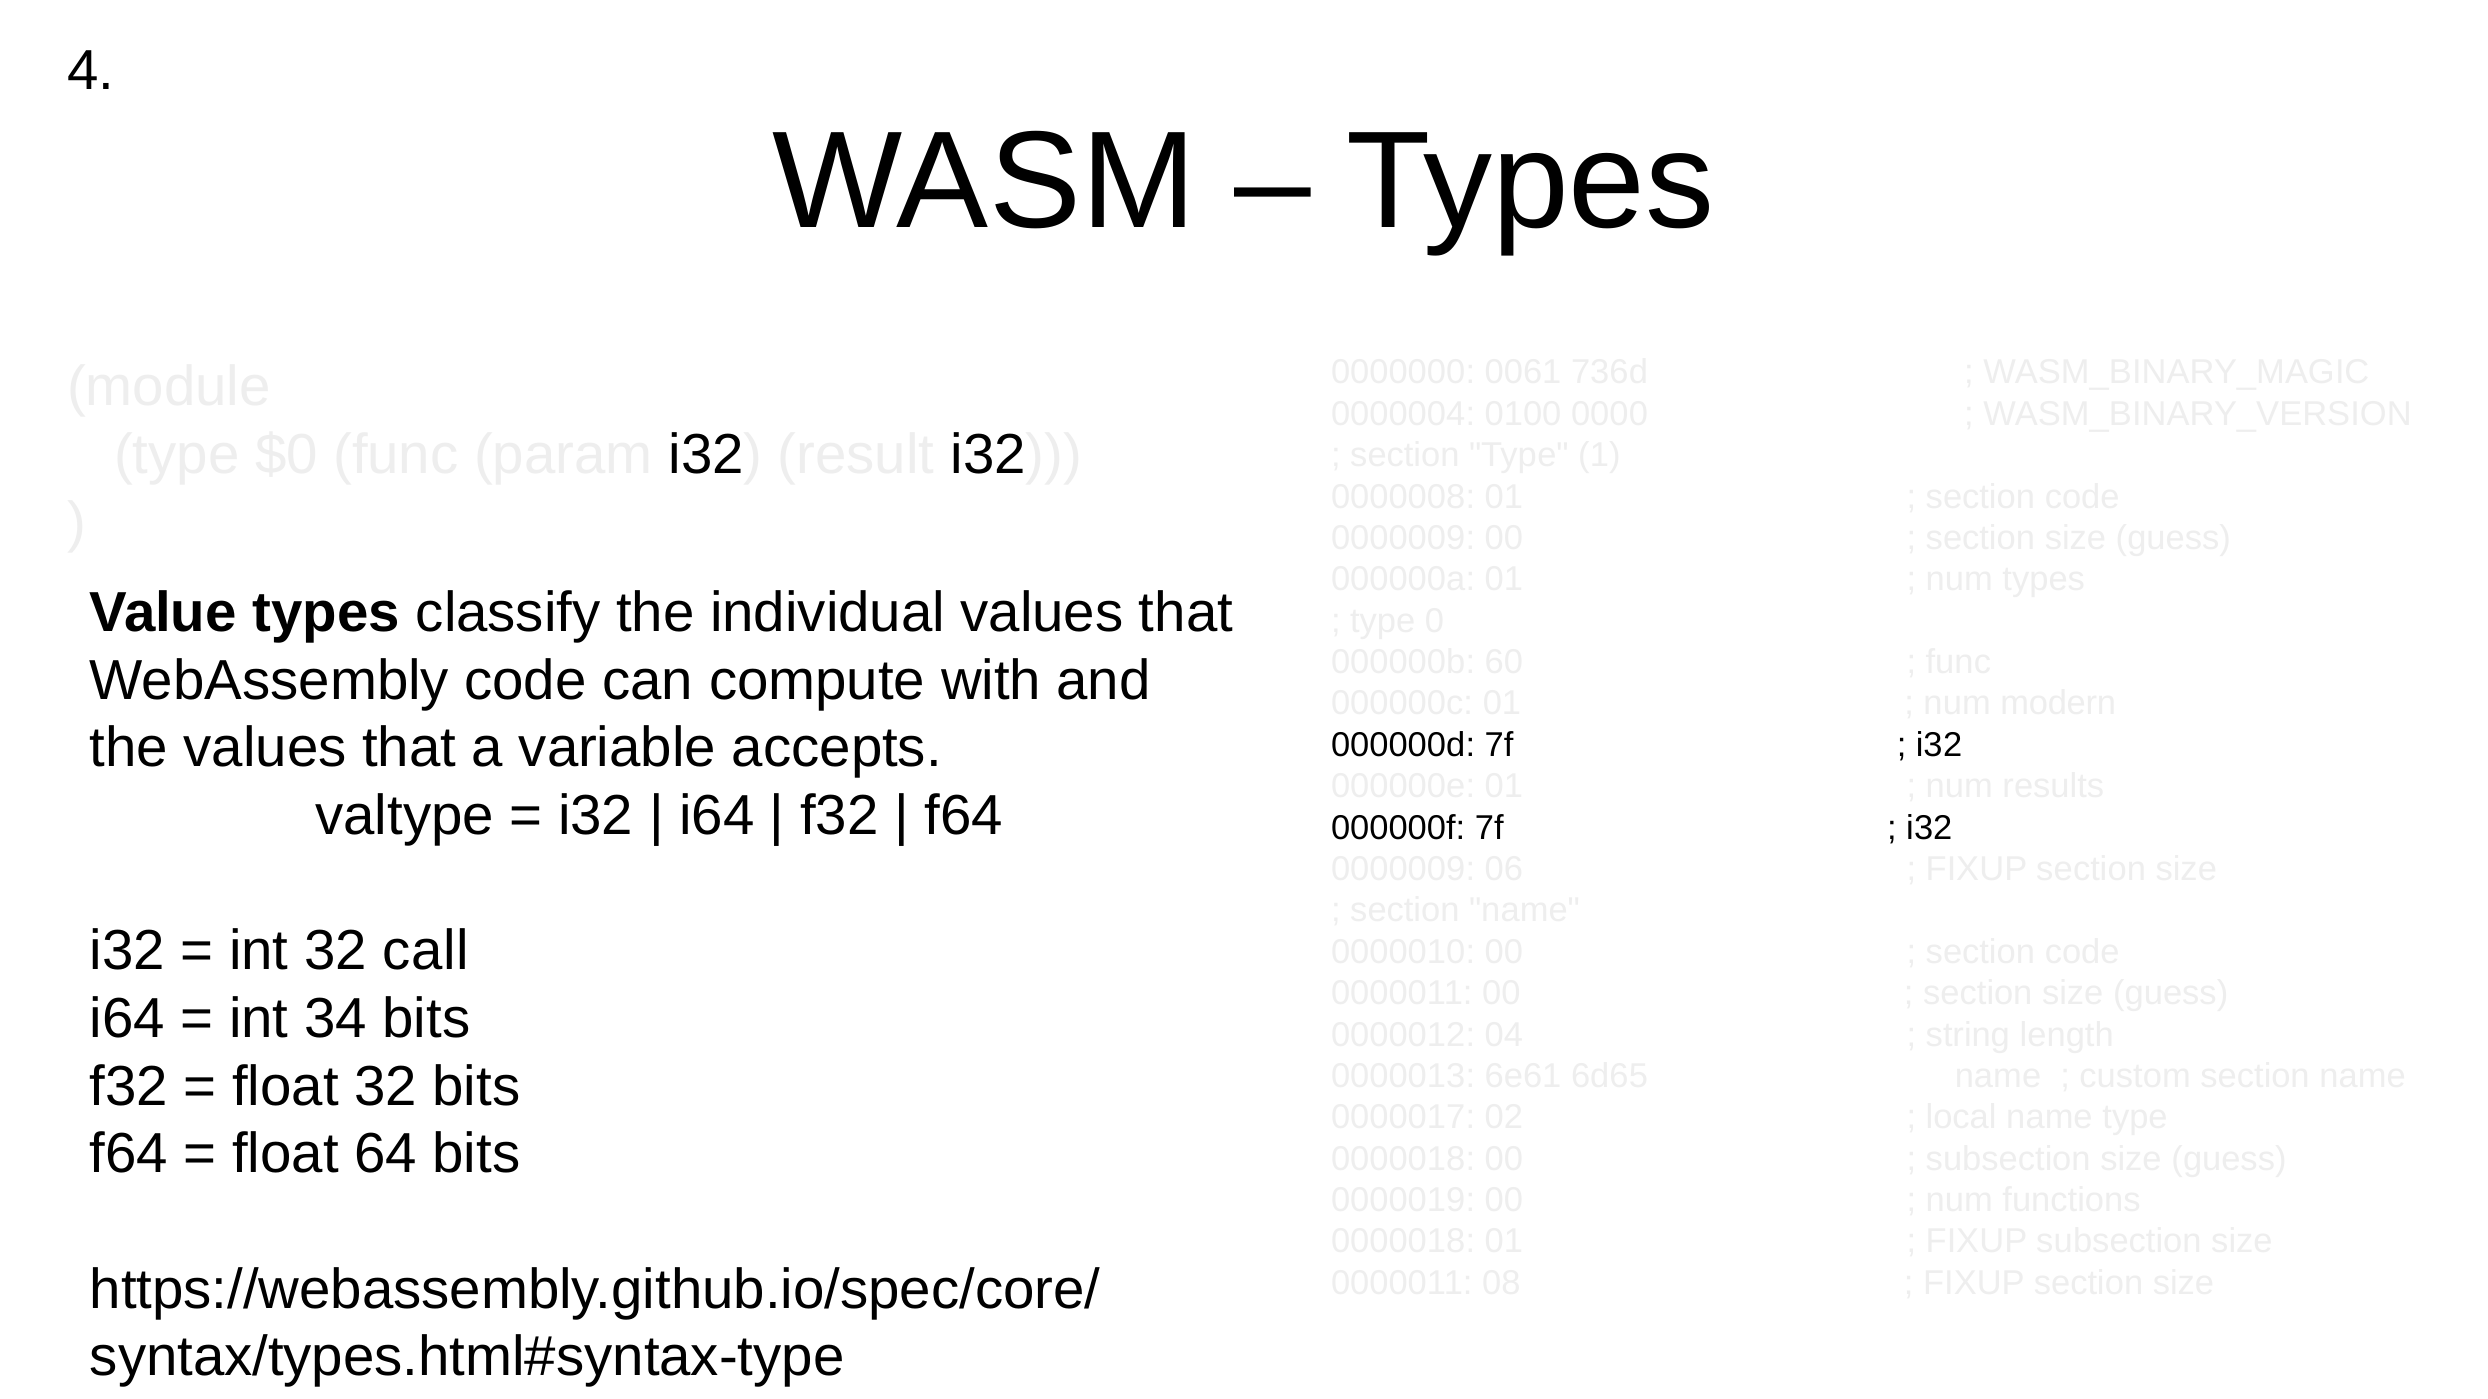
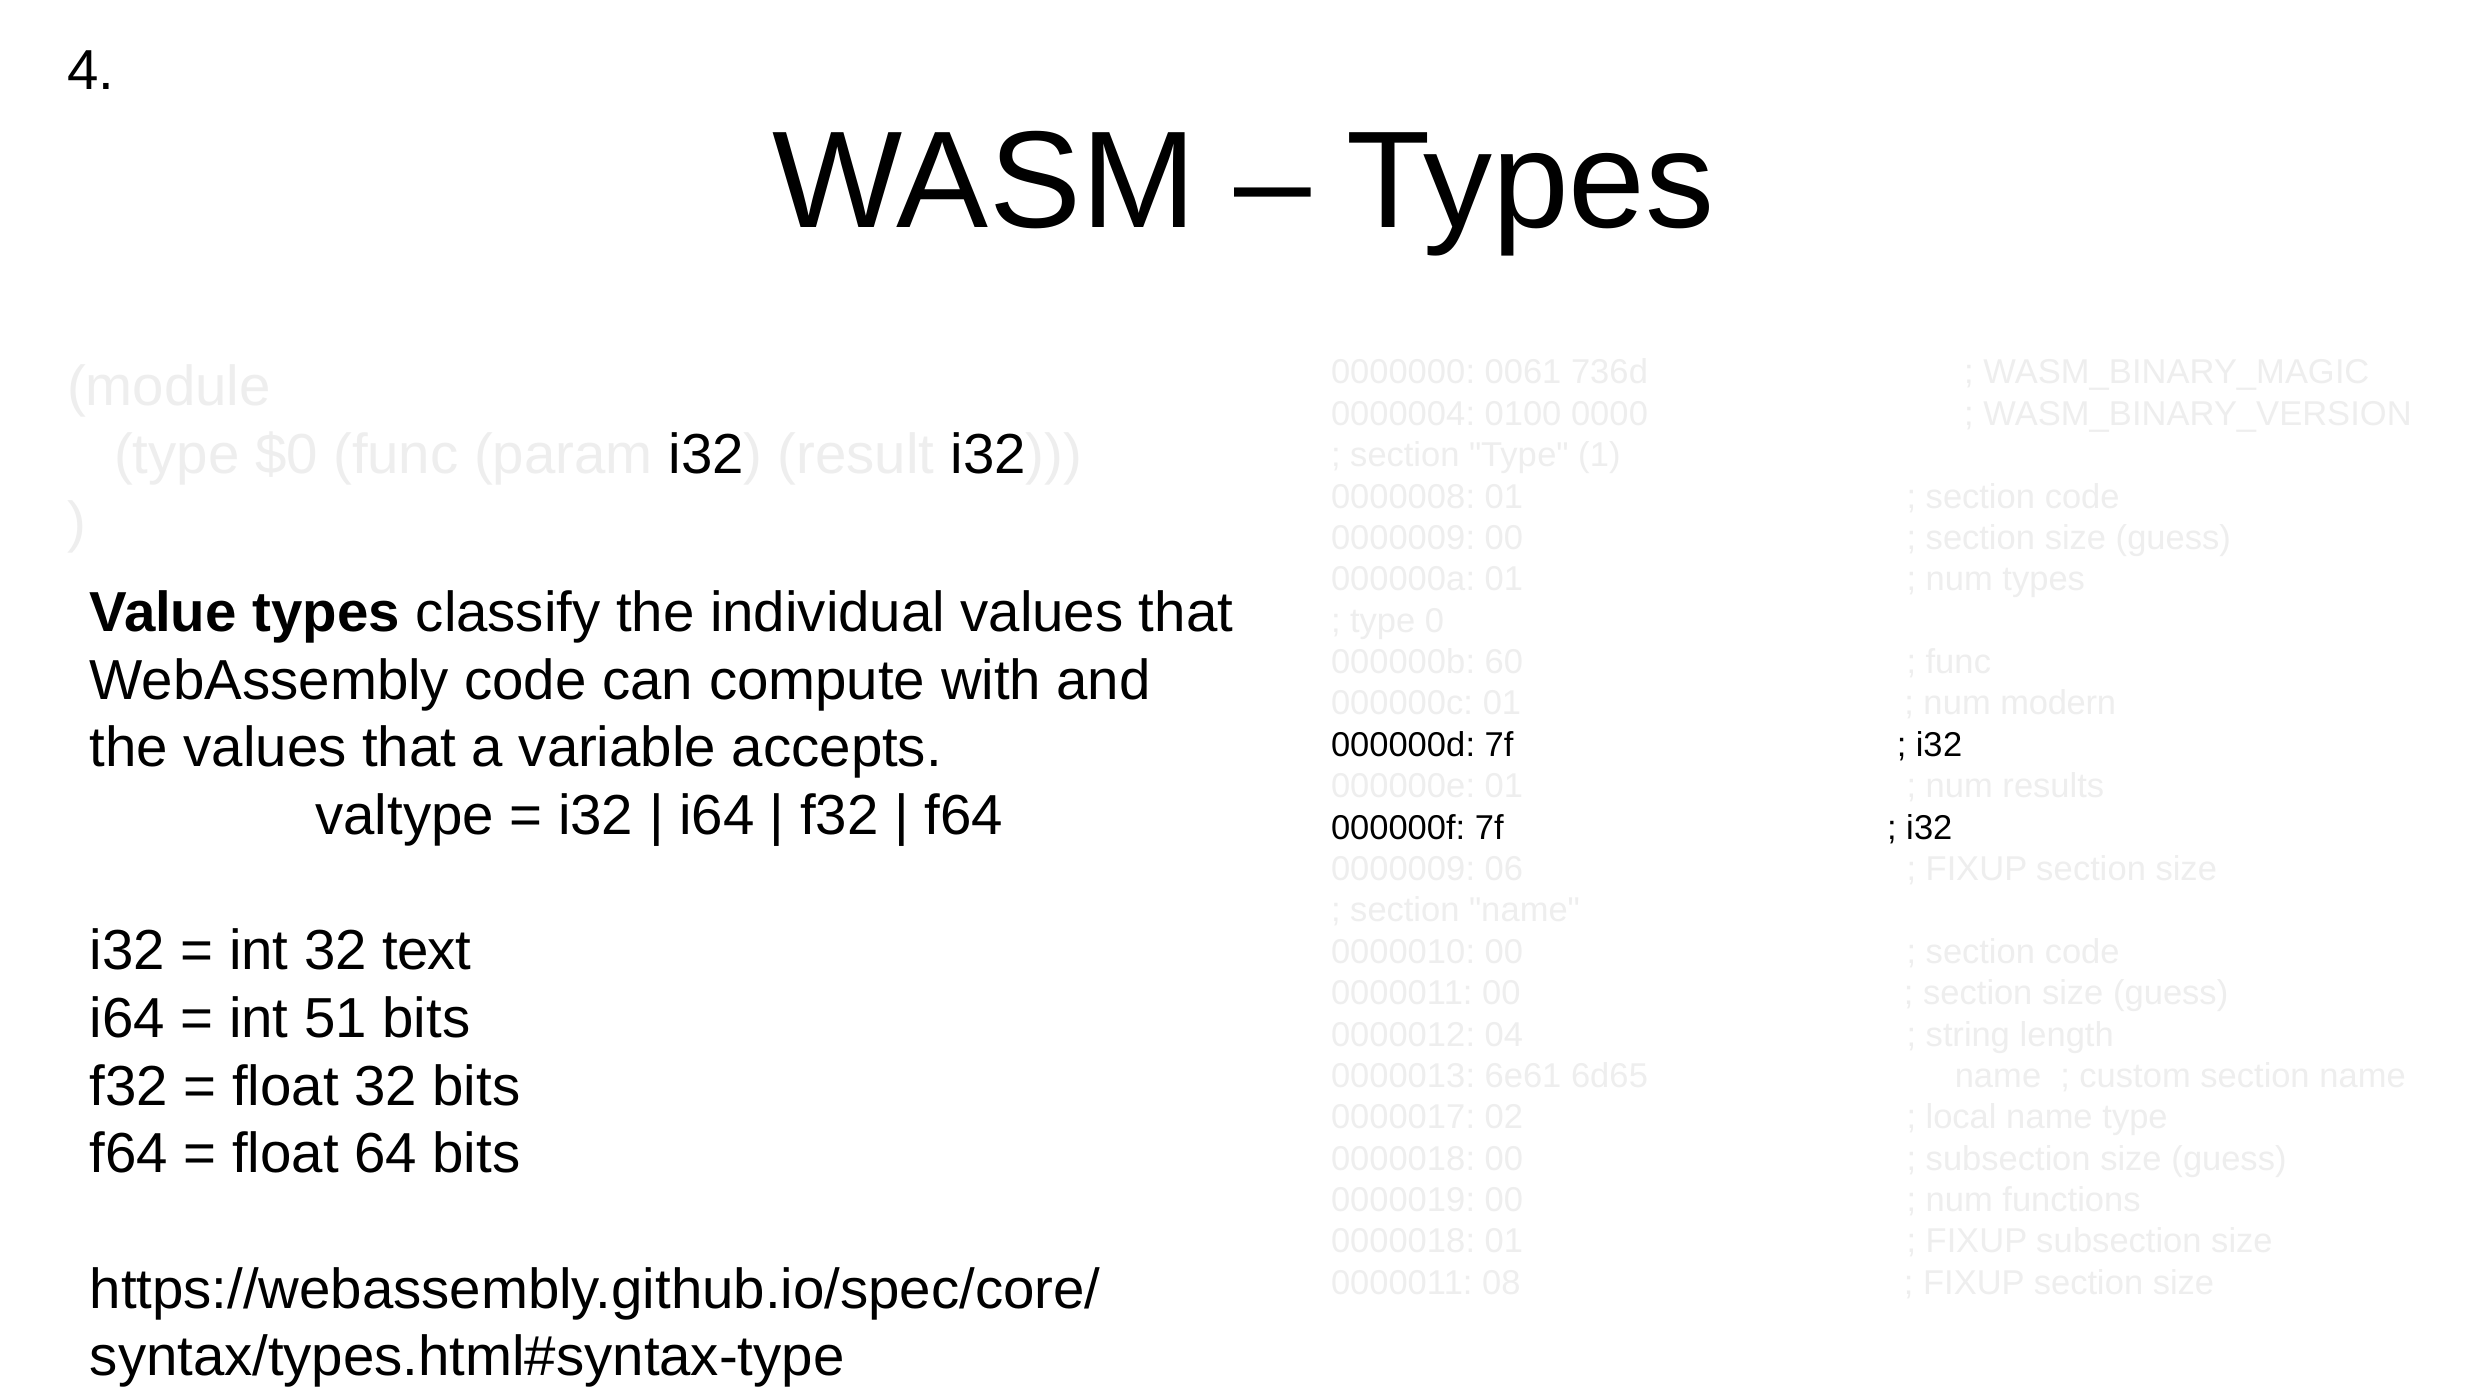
call: call -> text (427, 952)
34: 34 -> 51 (336, 1019)
